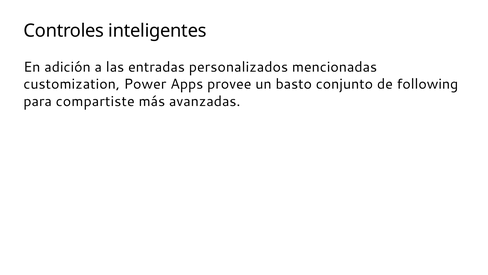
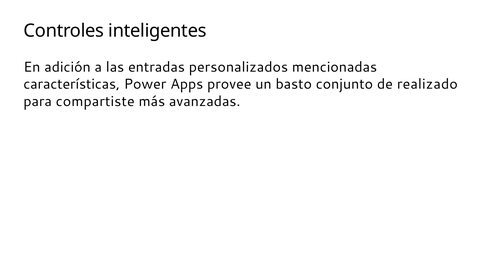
customization: customization -> características (72, 84)
following: following -> realizado (427, 84)
